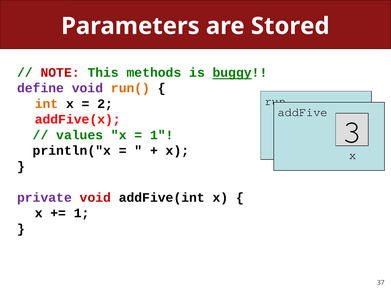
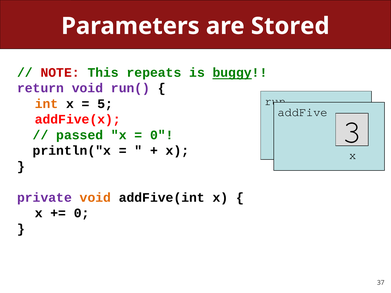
methods: methods -> repeats (154, 73)
define: define -> return (41, 88)
run( colour: orange -> purple (131, 88)
2: 2 -> 5 (105, 104)
values: values -> passed (80, 135)
1: 1 -> 0 (162, 135)
void colour: red -> orange (95, 198)
1: 1 -> 0 (82, 213)
